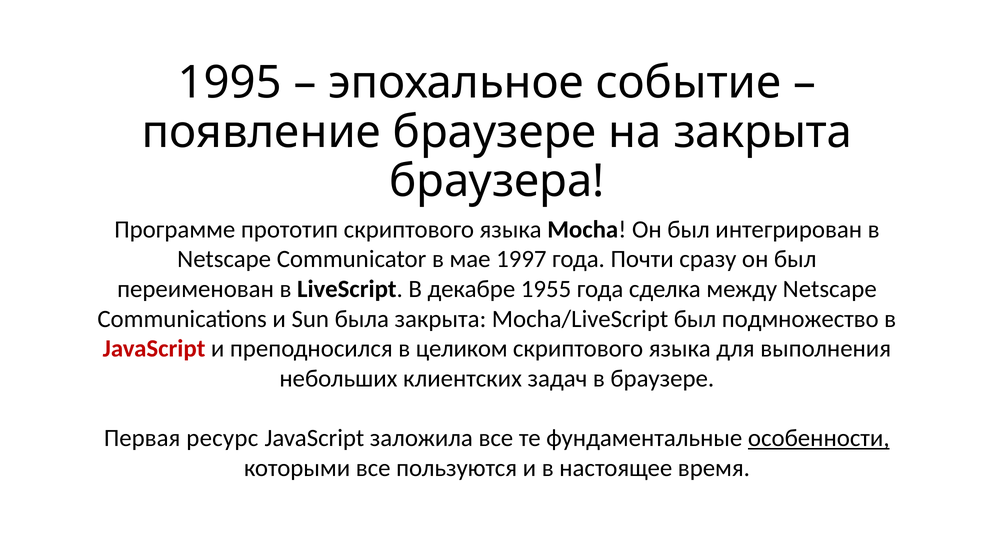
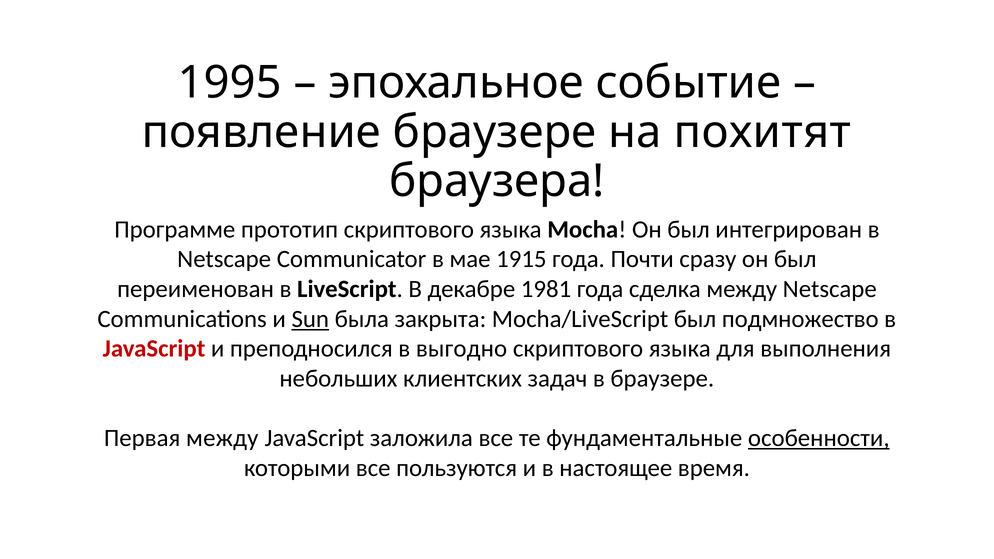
на закрыта: закрыта -> похитят (762, 132)
1997: 1997 -> 1915 (521, 259)
1955: 1955 -> 1981 (546, 289)
Sun underline: none -> present (310, 319)
целиком: целиком -> выгодно (462, 349)
Первая ресурс: ресурс -> между (222, 438)
